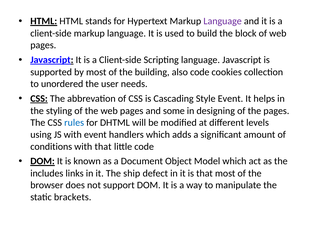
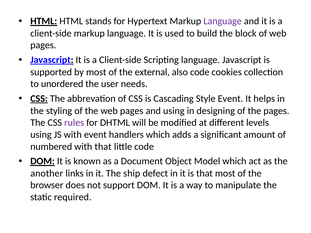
building: building -> external (152, 72)
and some: some -> using (174, 111)
rules colour: blue -> purple (74, 123)
conditions: conditions -> numbered (51, 147)
includes: includes -> another (47, 174)
brackets: brackets -> required (73, 197)
